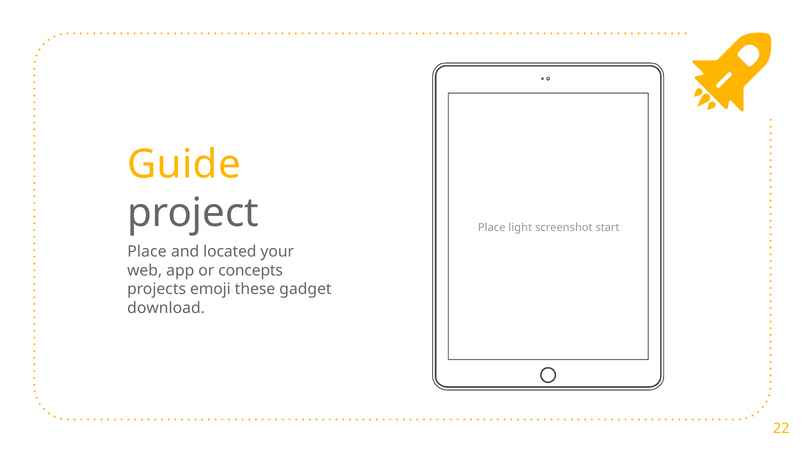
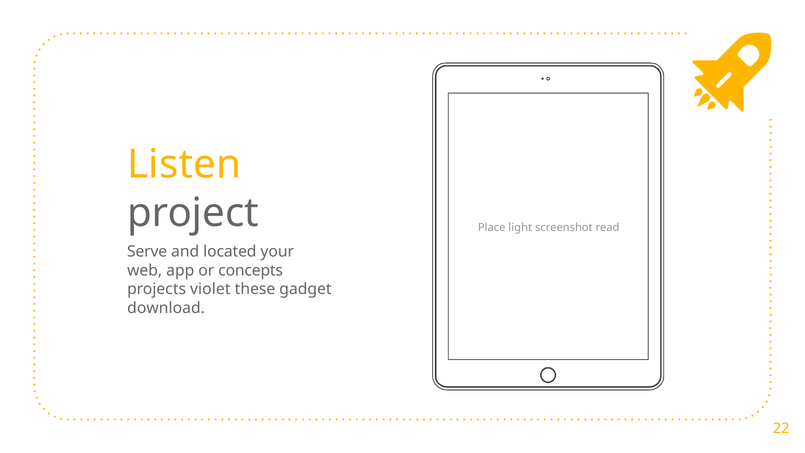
Guide: Guide -> Listen (184, 165)
start: start -> read (607, 228)
Place: Place -> Serve (147, 251)
emoji: emoji -> violet (210, 289)
